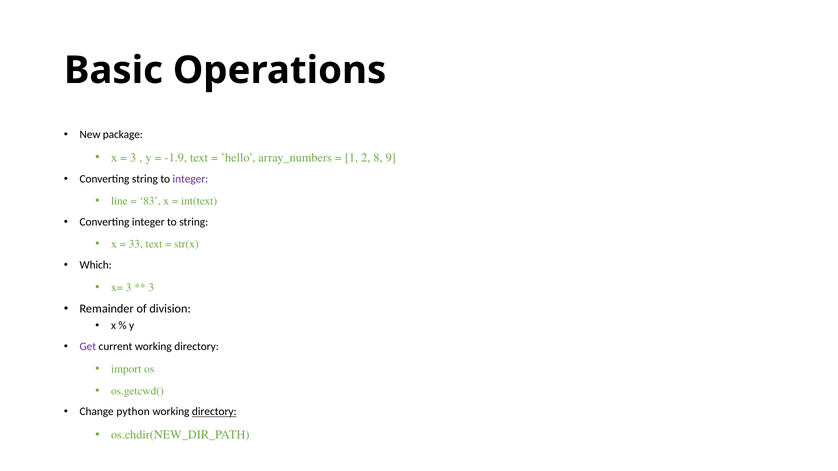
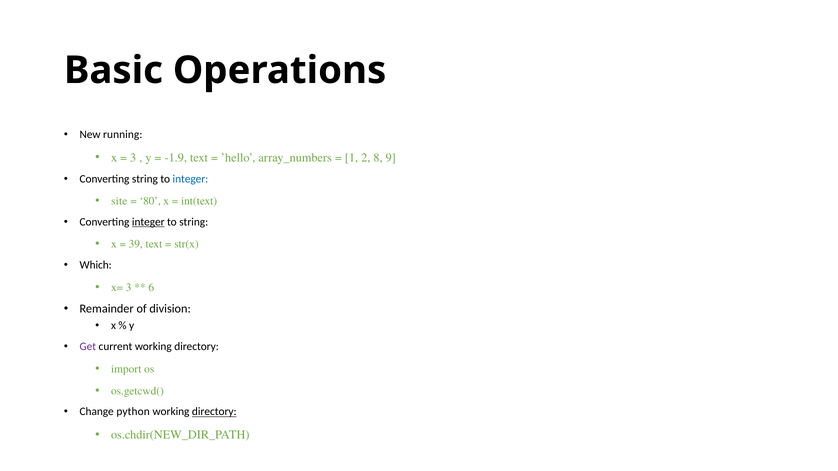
package: package -> running (123, 135)
integer colour: purple -> blue (190, 179)
line: line -> site (119, 201)
83: 83 -> 80 (150, 201)
integer underline: none -> present (148, 222)
33: 33 -> 39 (136, 244)
3: 3 -> 6 (151, 288)
